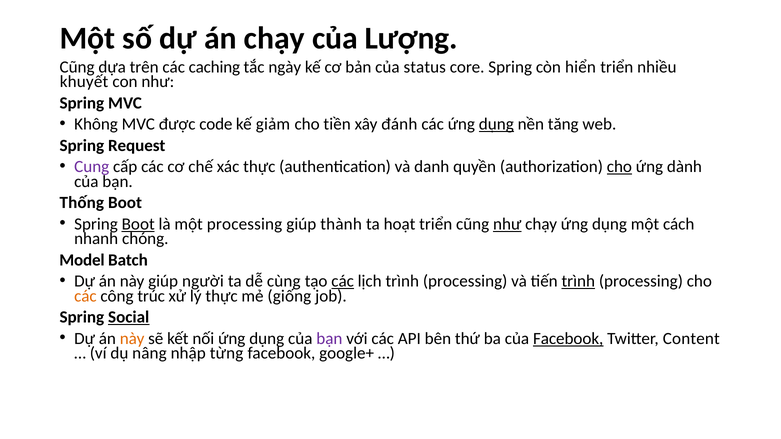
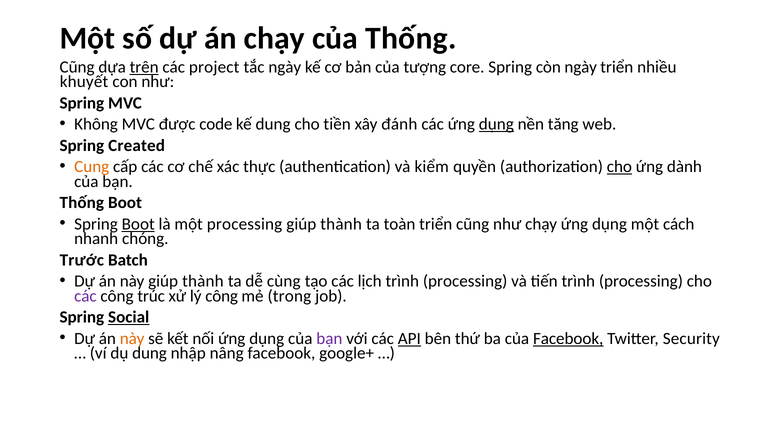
của Lượng: Lượng -> Thống (411, 39)
trên underline: none -> present (144, 67)
caching: caching -> project (214, 67)
status: status -> tượng (425, 67)
còn hiển: hiển -> ngày (581, 67)
kế giảm: giảm -> dung (273, 124)
Request: Request -> Created (137, 146)
Cung colour: purple -> orange (92, 167)
danh: danh -> kiểm (432, 167)
hoạt: hoạt -> toàn (400, 224)
như underline: present -> none (507, 224)
Model: Model -> Trước (82, 260)
này giúp người: người -> thành (203, 282)
các underline: present -> none (343, 282)
trình underline: present -> none (578, 282)
các colour: orange -> purple (85, 296)
lý thực: thực -> công (222, 296)
giống: giống -> trong (289, 296)
API underline: none -> present (409, 339)
Content: Content -> Security (691, 339)
dụ nâng: nâng -> dung (150, 354)
từng: từng -> nâng (227, 354)
